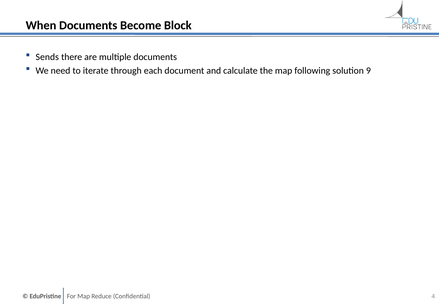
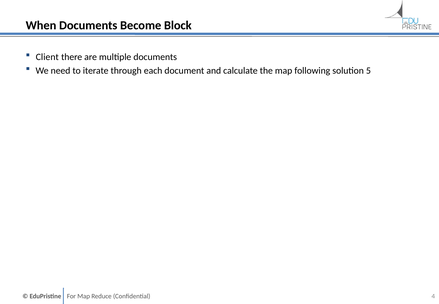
Sends: Sends -> Client (47, 57)
9: 9 -> 5 (368, 71)
